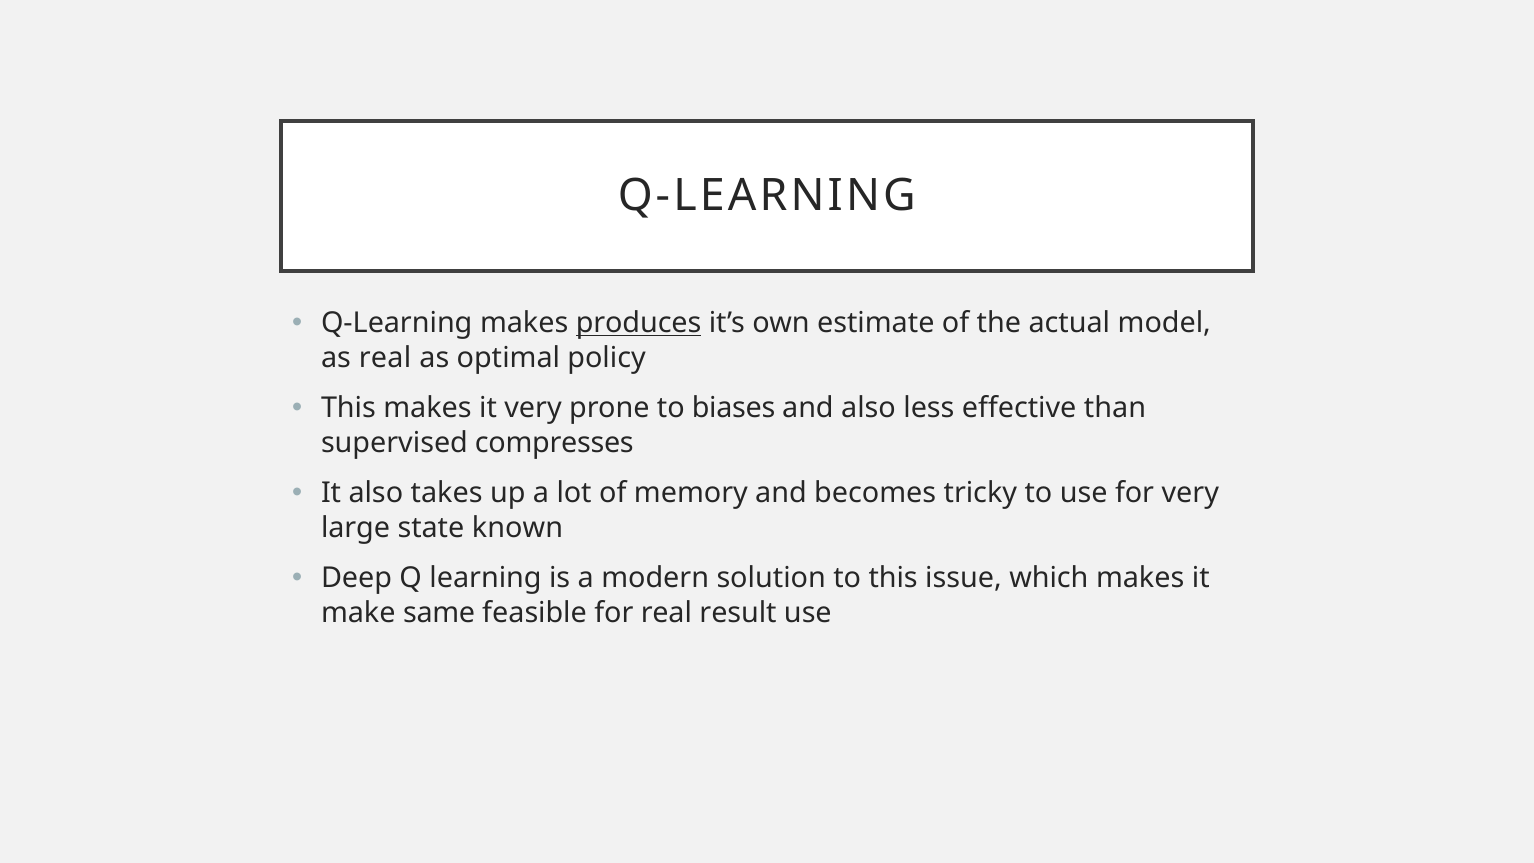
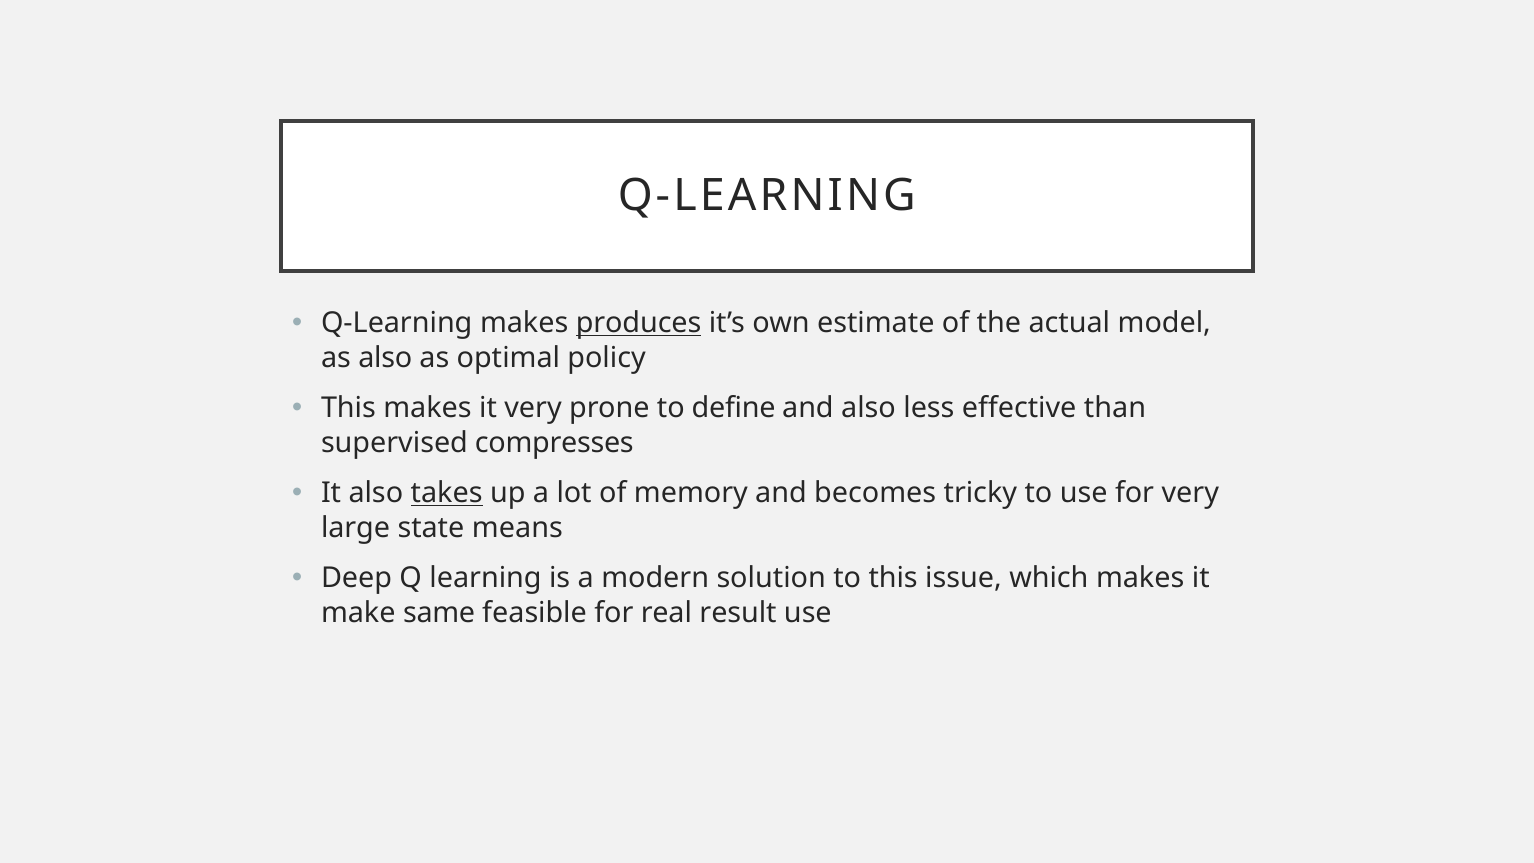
as real: real -> also (385, 358)
biases: biases -> define (734, 408)
takes underline: none -> present (447, 493)
known: known -> means (517, 528)
